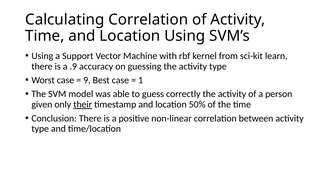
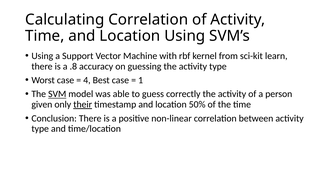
.9: .9 -> .8 (73, 66)
9: 9 -> 4 (87, 80)
SVM underline: none -> present (57, 94)
